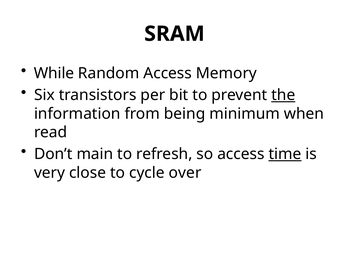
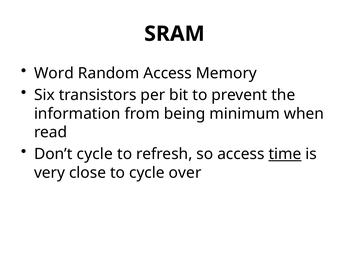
While: While -> Word (54, 73)
the underline: present -> none (283, 95)
Don’t main: main -> cycle (95, 154)
